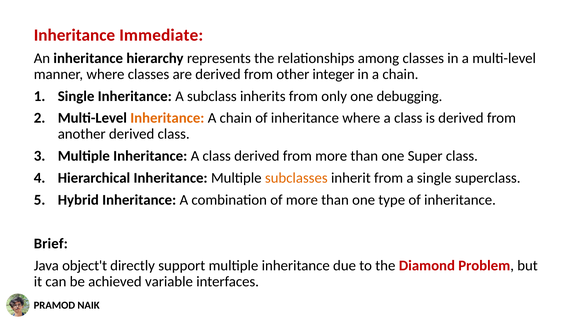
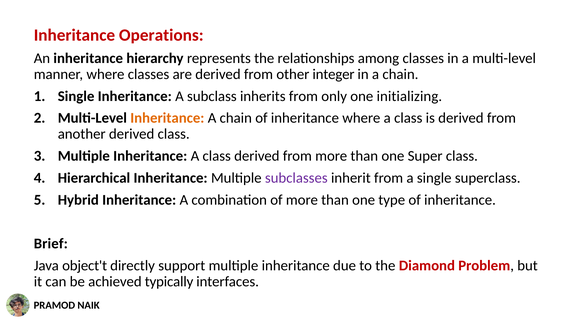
Immediate: Immediate -> Operations (161, 35)
debugging: debugging -> initializing (409, 96)
subclasses colour: orange -> purple (296, 178)
variable: variable -> typically (169, 282)
